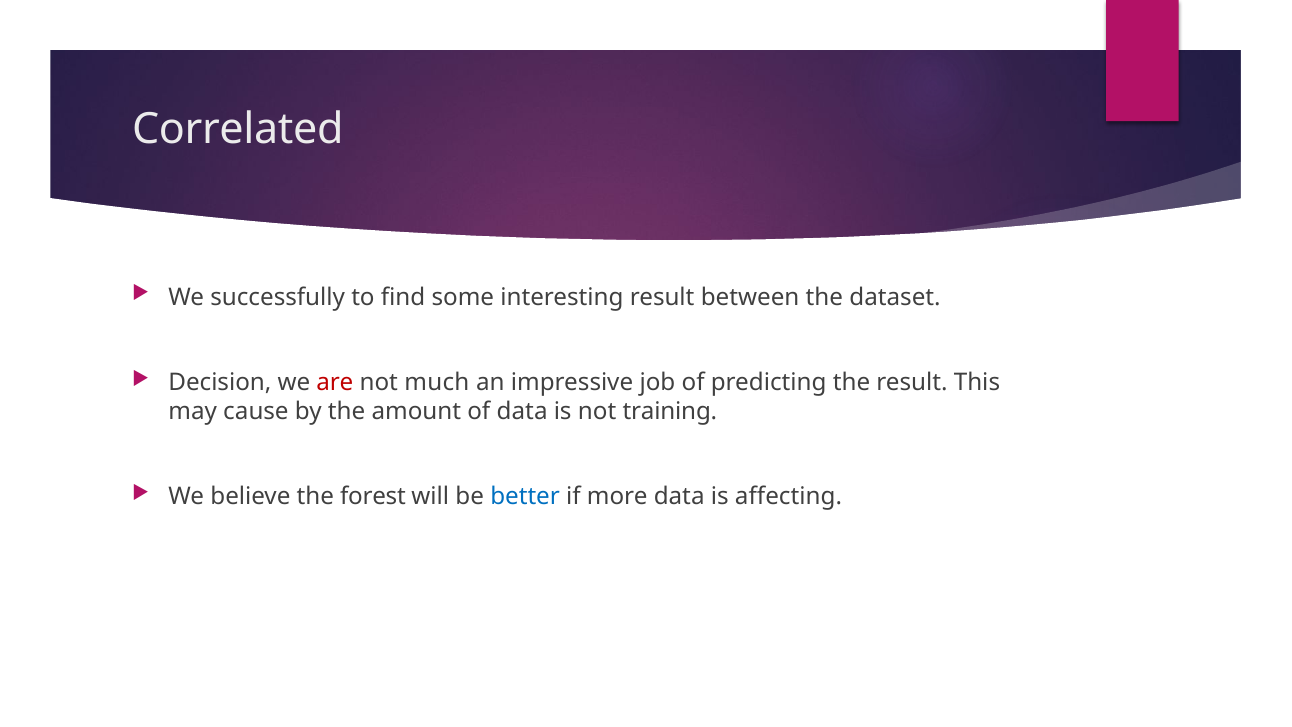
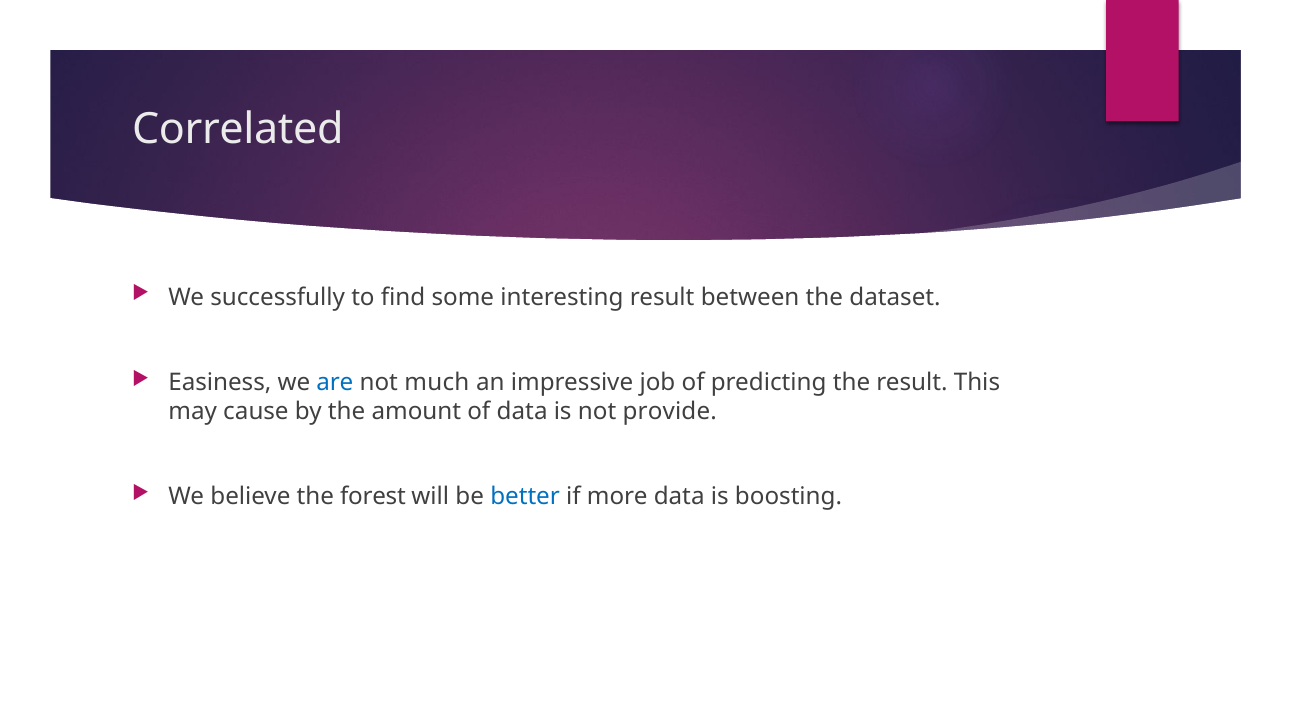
Decision: Decision -> Easiness (220, 382)
are colour: red -> blue (335, 382)
training: training -> provide (670, 411)
affecting: affecting -> boosting (789, 496)
